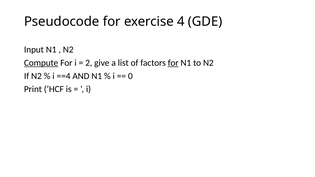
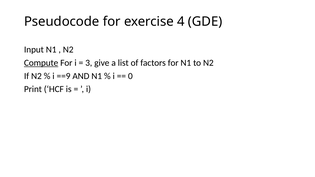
2: 2 -> 3 (89, 63)
for underline: present -> none (173, 63)
==4: ==4 -> ==9 (64, 76)
